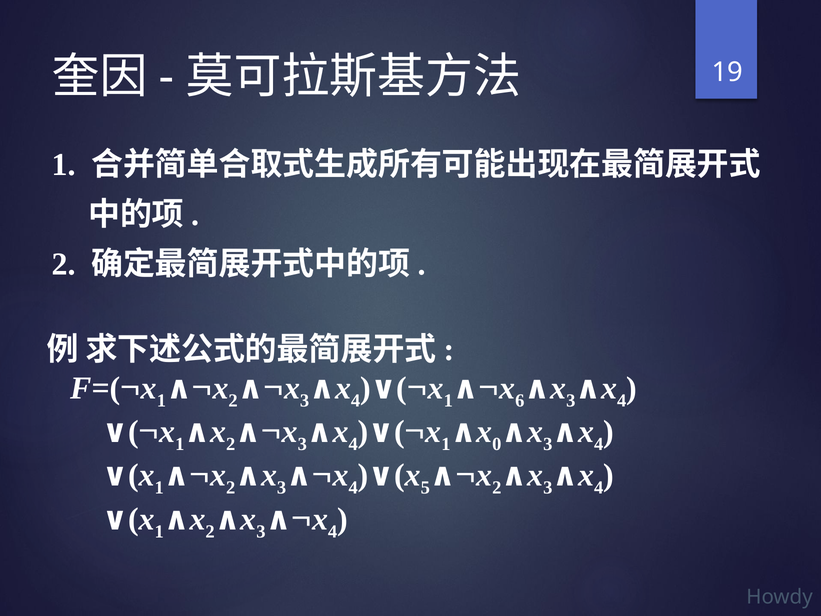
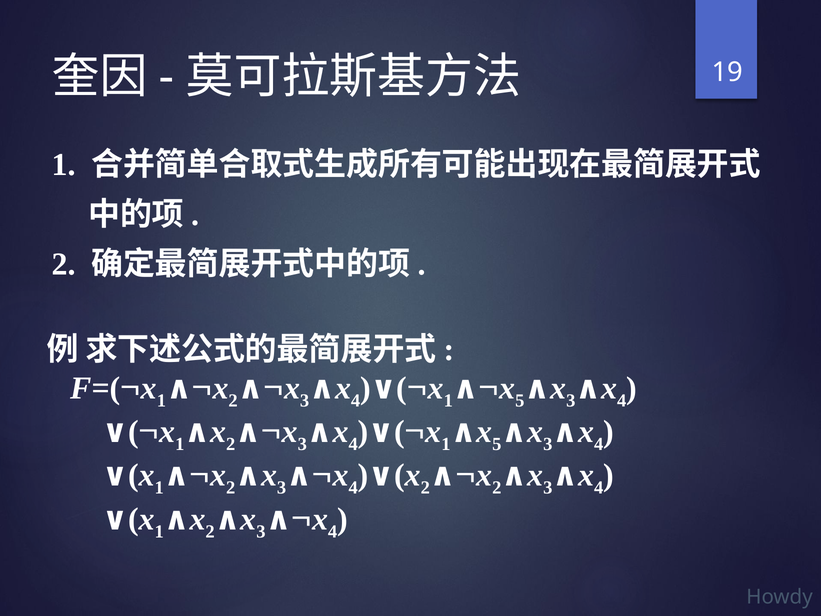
6: 6 -> 5 (520, 400)
0: 0 -> 5 (497, 444)
5: 5 -> 2 (425, 488)
